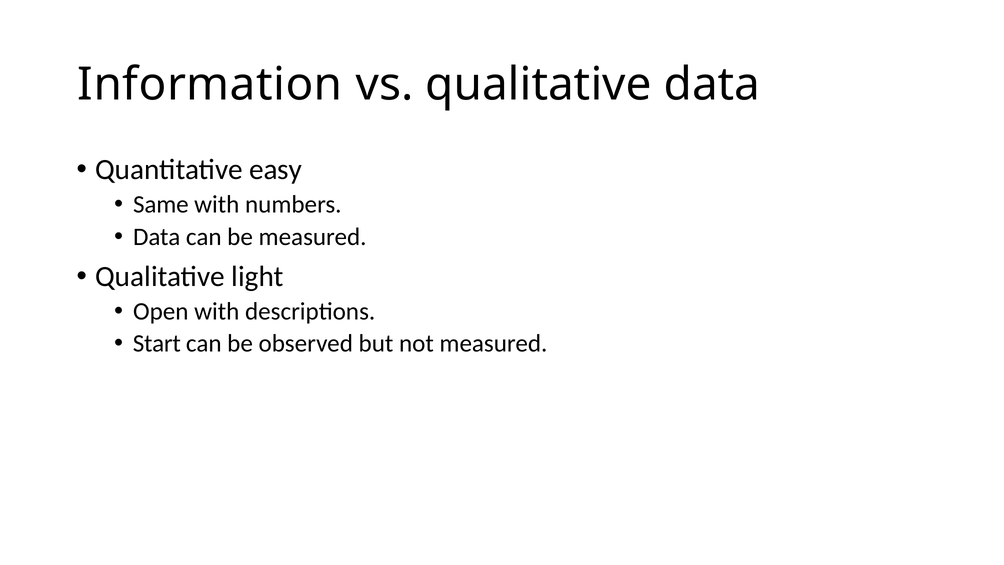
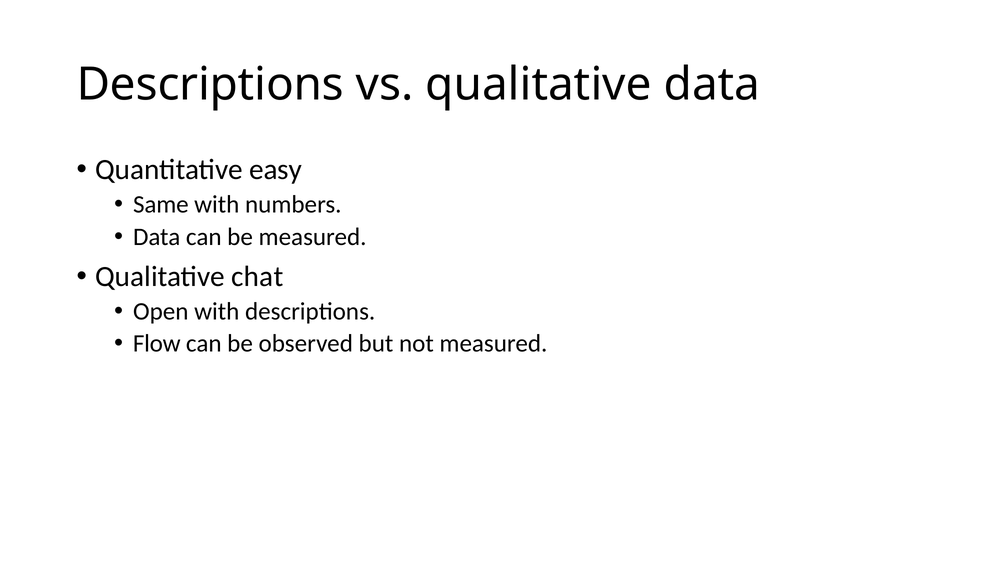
Information: Information -> Descriptions (210, 84)
light: light -> chat (257, 276)
Start: Start -> Flow (157, 343)
